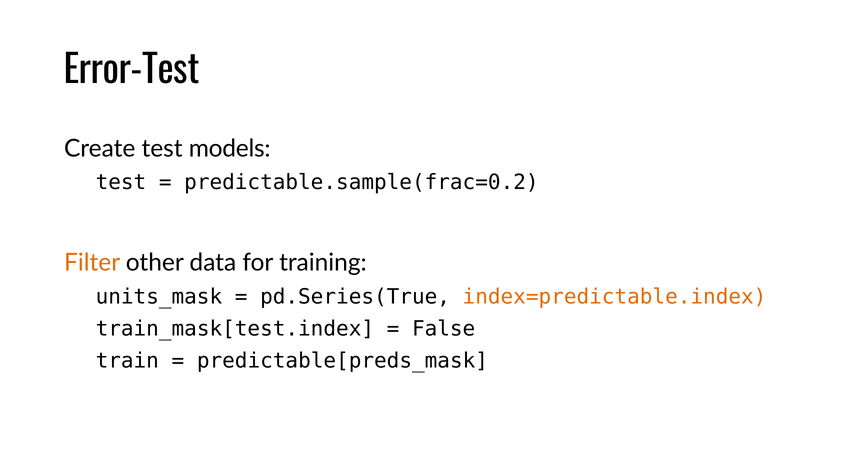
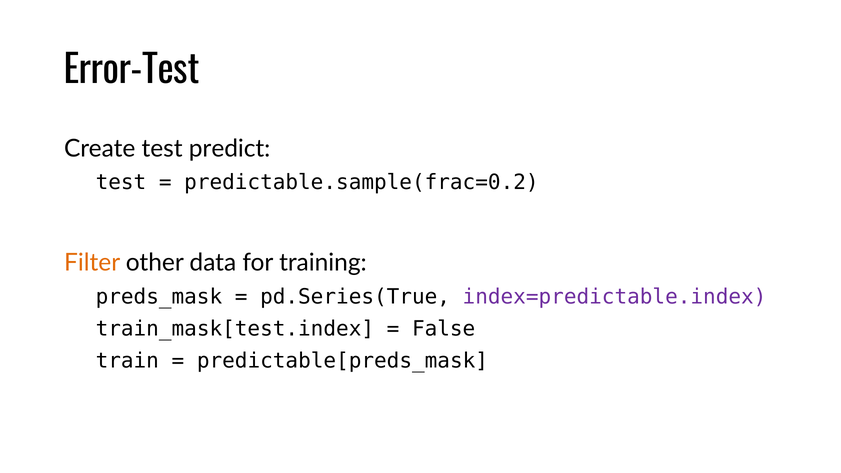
models: models -> predict (230, 148)
units_mask: units_mask -> preds_mask (159, 297)
index=predictable.index colour: orange -> purple (615, 297)
